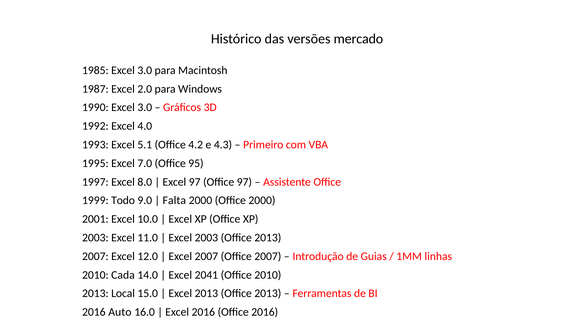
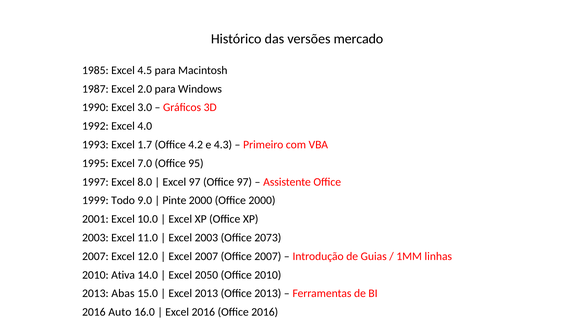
1985 Excel 3.0: 3.0 -> 4.5 (145, 70)
5.1: 5.1 -> 1.7 (145, 145)
Falta: Falta -> Pinte (174, 201)
2003 Office 2013: 2013 -> 2073 (268, 238)
Cada: Cada -> Ativa (123, 275)
2041: 2041 -> 2050 (206, 275)
Local: Local -> Abas (123, 294)
